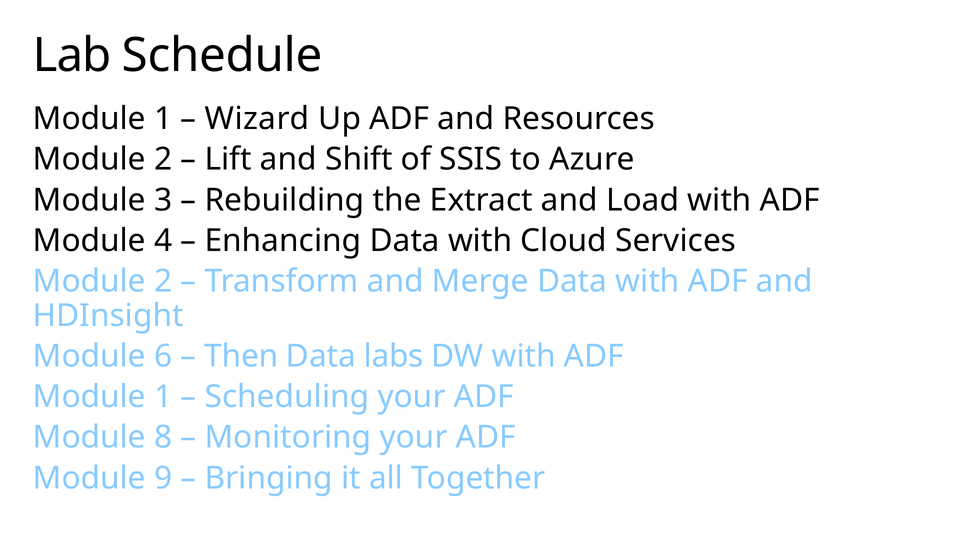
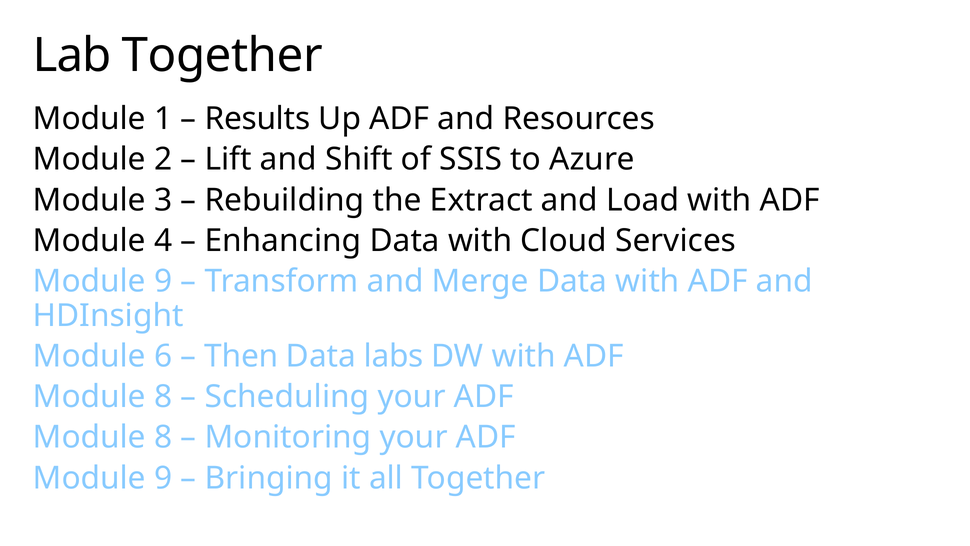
Lab Schedule: Schedule -> Together (222, 56)
Wizard: Wizard -> Results (257, 119)
2: 2 -> 9 (163, 281)
1: 1 -> 8 (163, 397)
